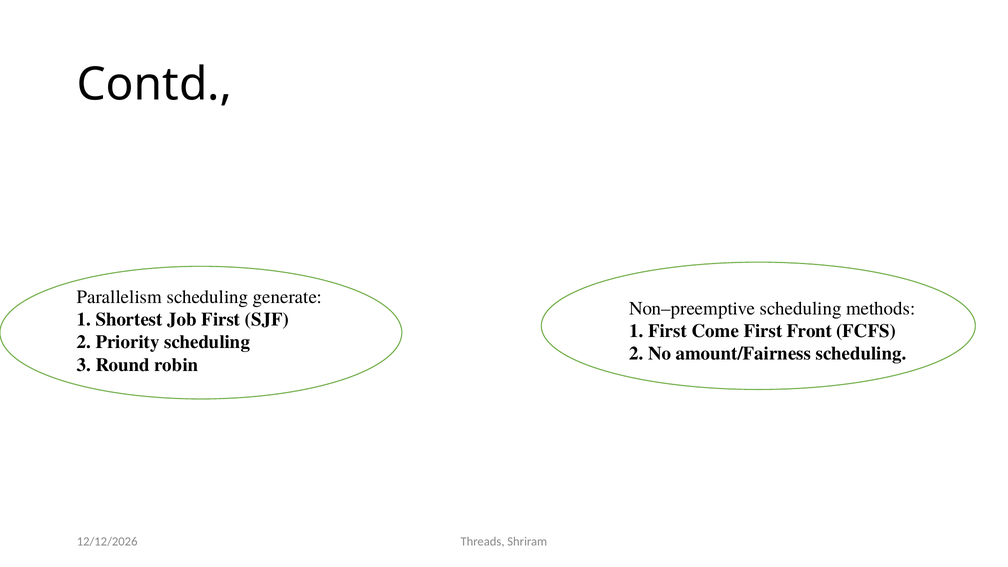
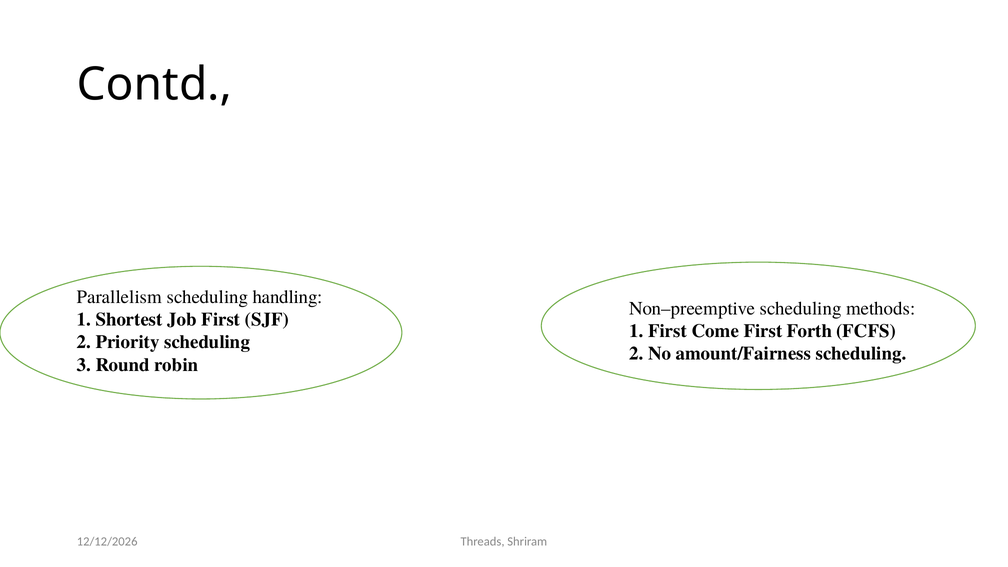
generate: generate -> handling (288, 297)
Front: Front -> Forth (809, 331)
